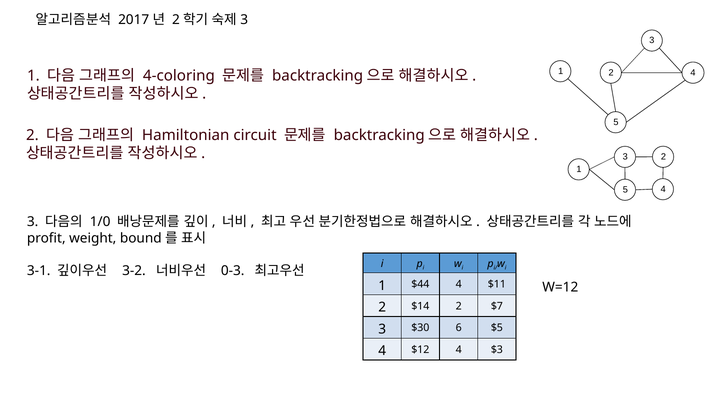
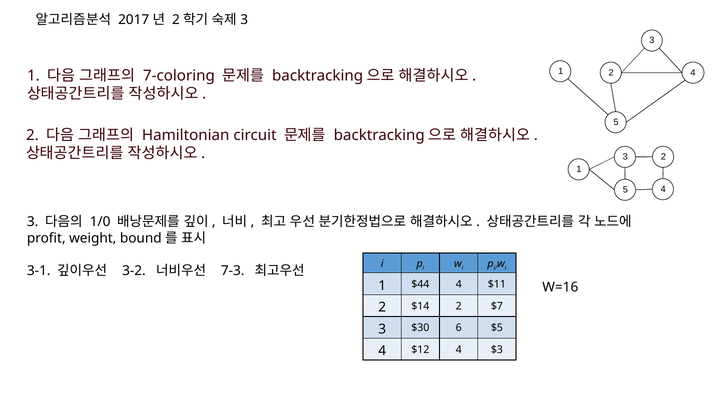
4-coloring: 4-coloring -> 7-coloring (179, 76)
0-3: 0-3 -> 7-3 (233, 271)
W=12: W=12 -> W=16 (560, 288)
